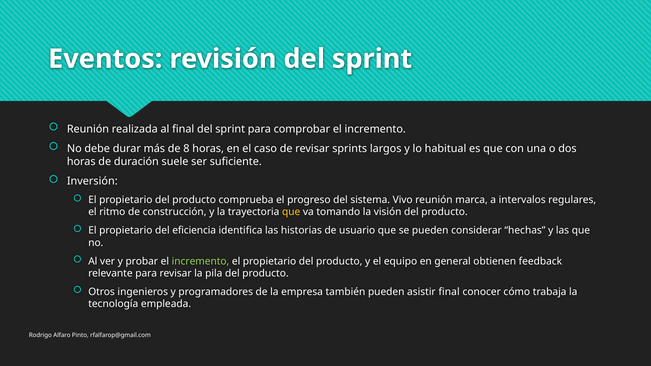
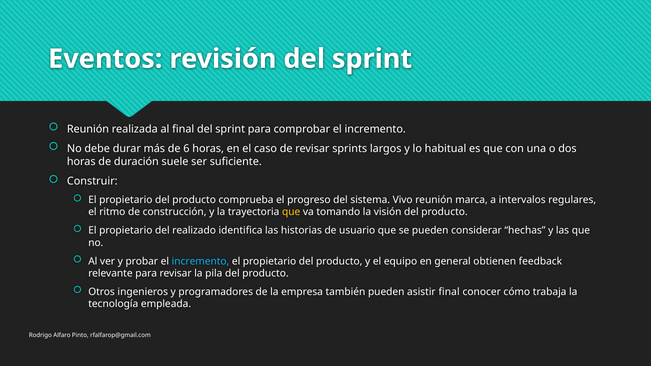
8: 8 -> 6 (186, 149)
Inversión: Inversión -> Construir (92, 181)
eficiencia: eficiencia -> realizado (194, 231)
incremento colour: light green -> light blue (201, 261)
